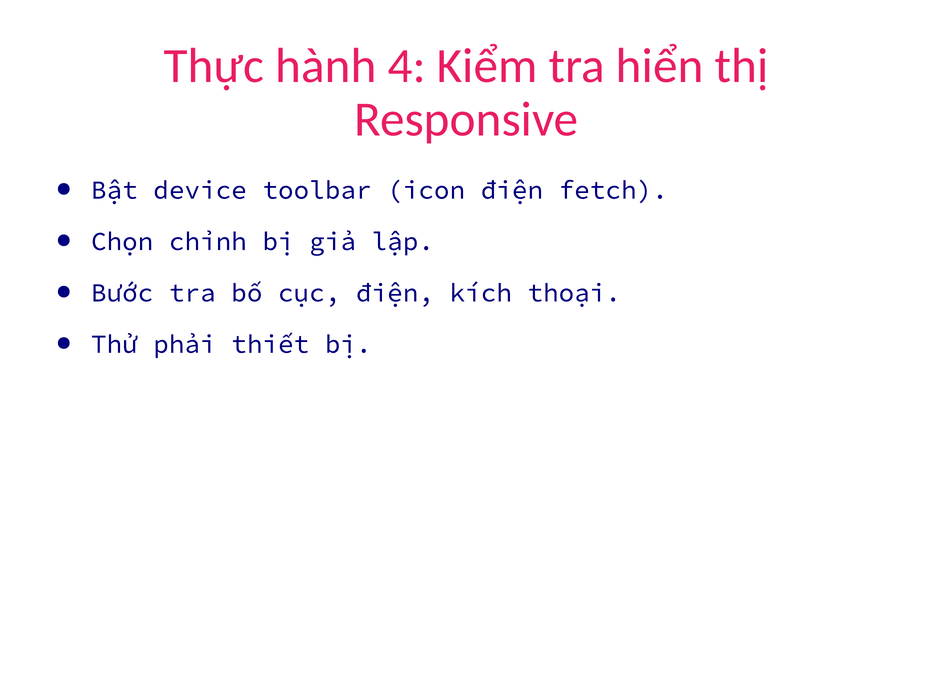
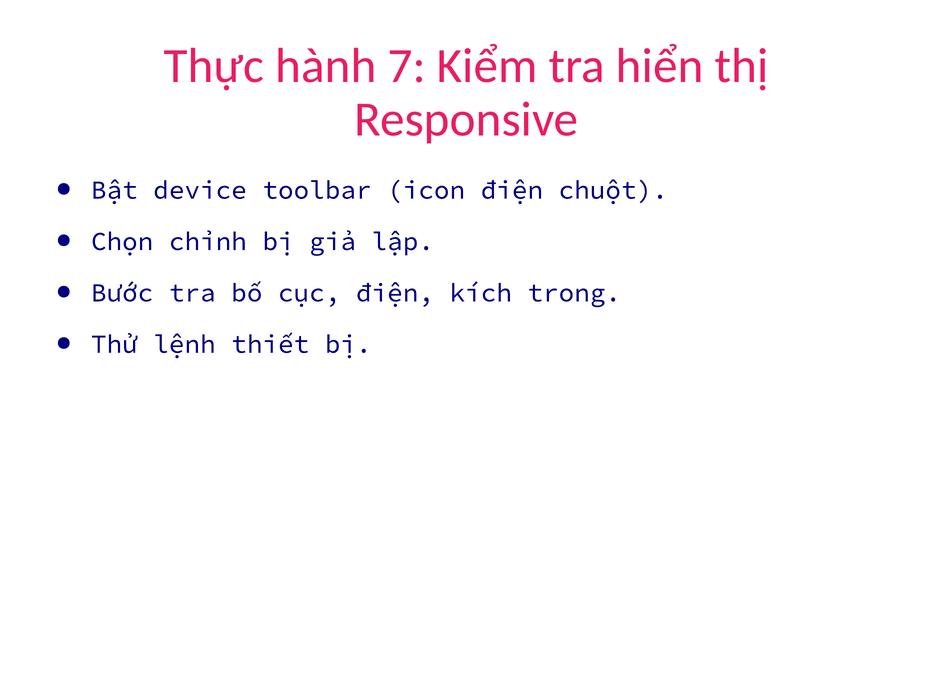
4: 4 -> 7 (407, 66)
fetch: fetch -> chuột (613, 190)
thoại: thoại -> trong (574, 293)
phải: phải -> lệnh (184, 344)
